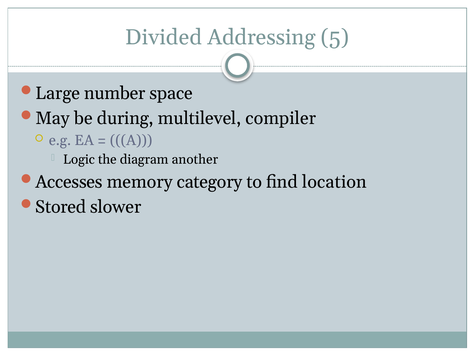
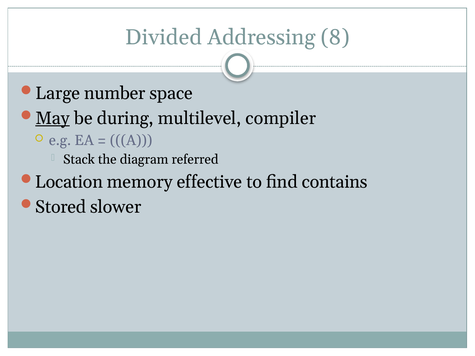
5: 5 -> 8 (335, 37)
May underline: none -> present (53, 118)
Logic: Logic -> Stack (79, 160)
another: another -> referred (195, 160)
Accesses: Accesses -> Location (69, 182)
category: category -> effective (209, 182)
location: location -> contains (335, 182)
